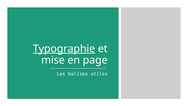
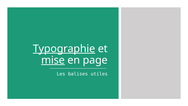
mise underline: none -> present (53, 60)
